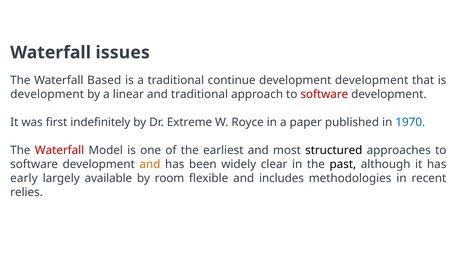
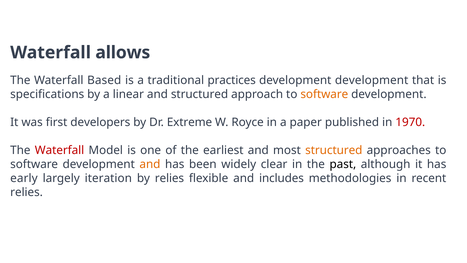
issues: issues -> allows (123, 52)
continue: continue -> practices (232, 80)
development: development -> specifications (47, 94)
and traditional: traditional -> structured (200, 94)
software colour: red -> orange (324, 94)
indefinitely: indefinitely -> developers (100, 122)
1970 colour: blue -> red (410, 122)
structured colour: black -> orange (334, 150)
available: available -> iteration (108, 178)
by room: room -> relies (169, 178)
